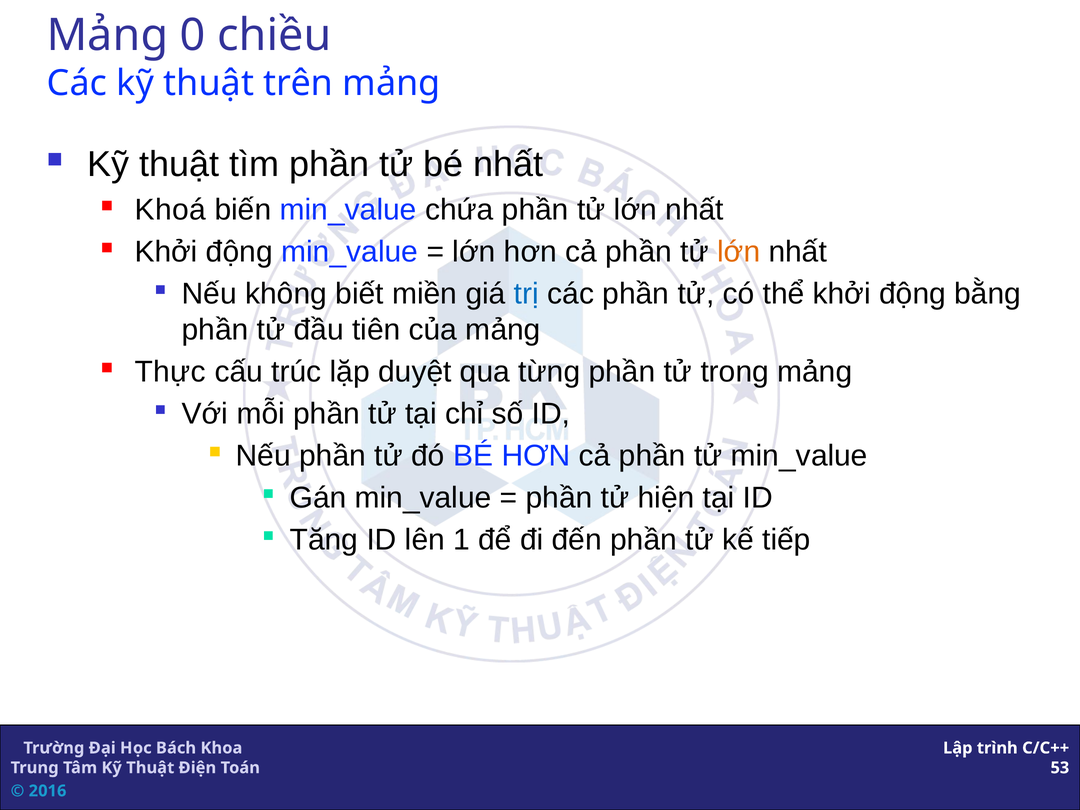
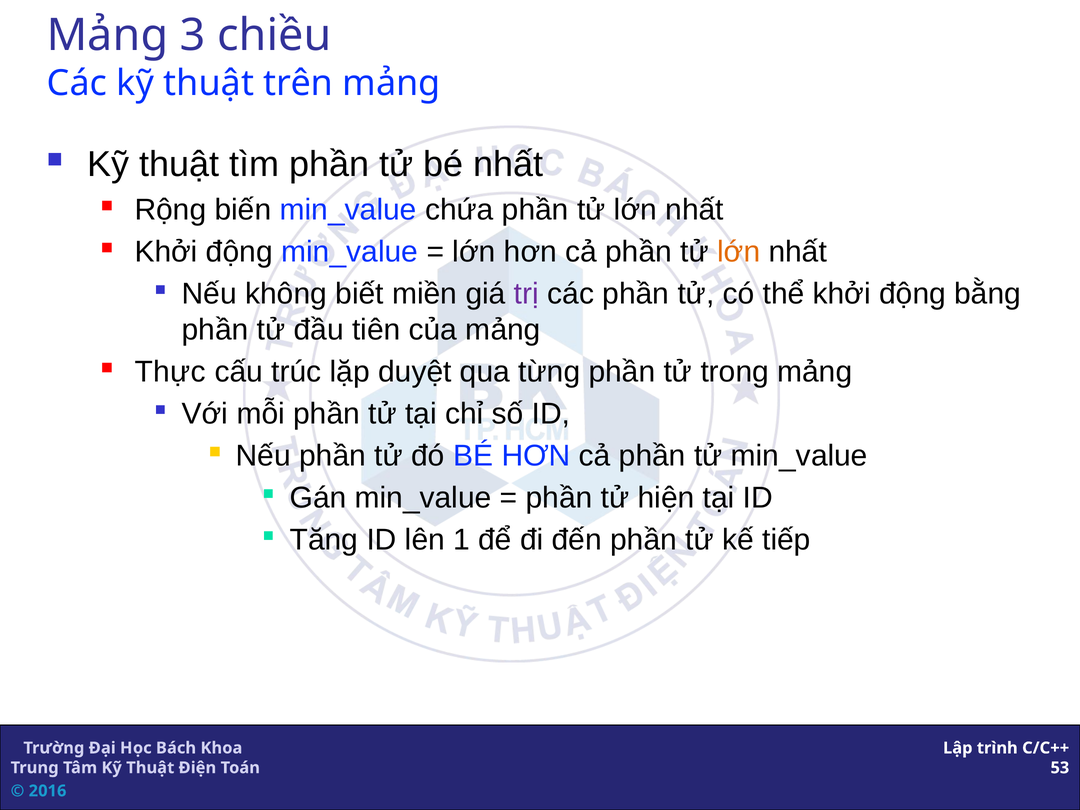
0: 0 -> 3 (193, 35)
Khoá: Khoá -> Rộng (170, 210)
trị colour: blue -> purple (526, 294)
